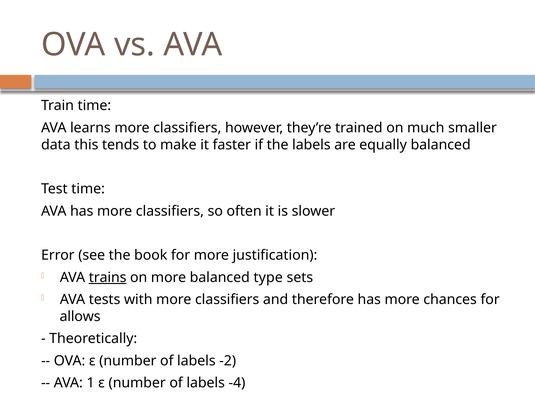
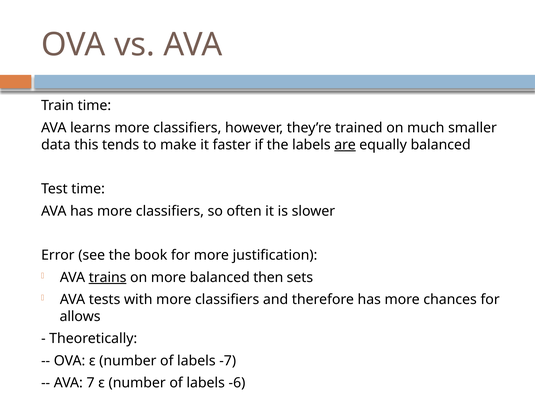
are underline: none -> present (345, 145)
type: type -> then (268, 278)
-2: -2 -> -7 (228, 361)
1: 1 -> 7 (91, 383)
-4: -4 -> -6 (237, 383)
